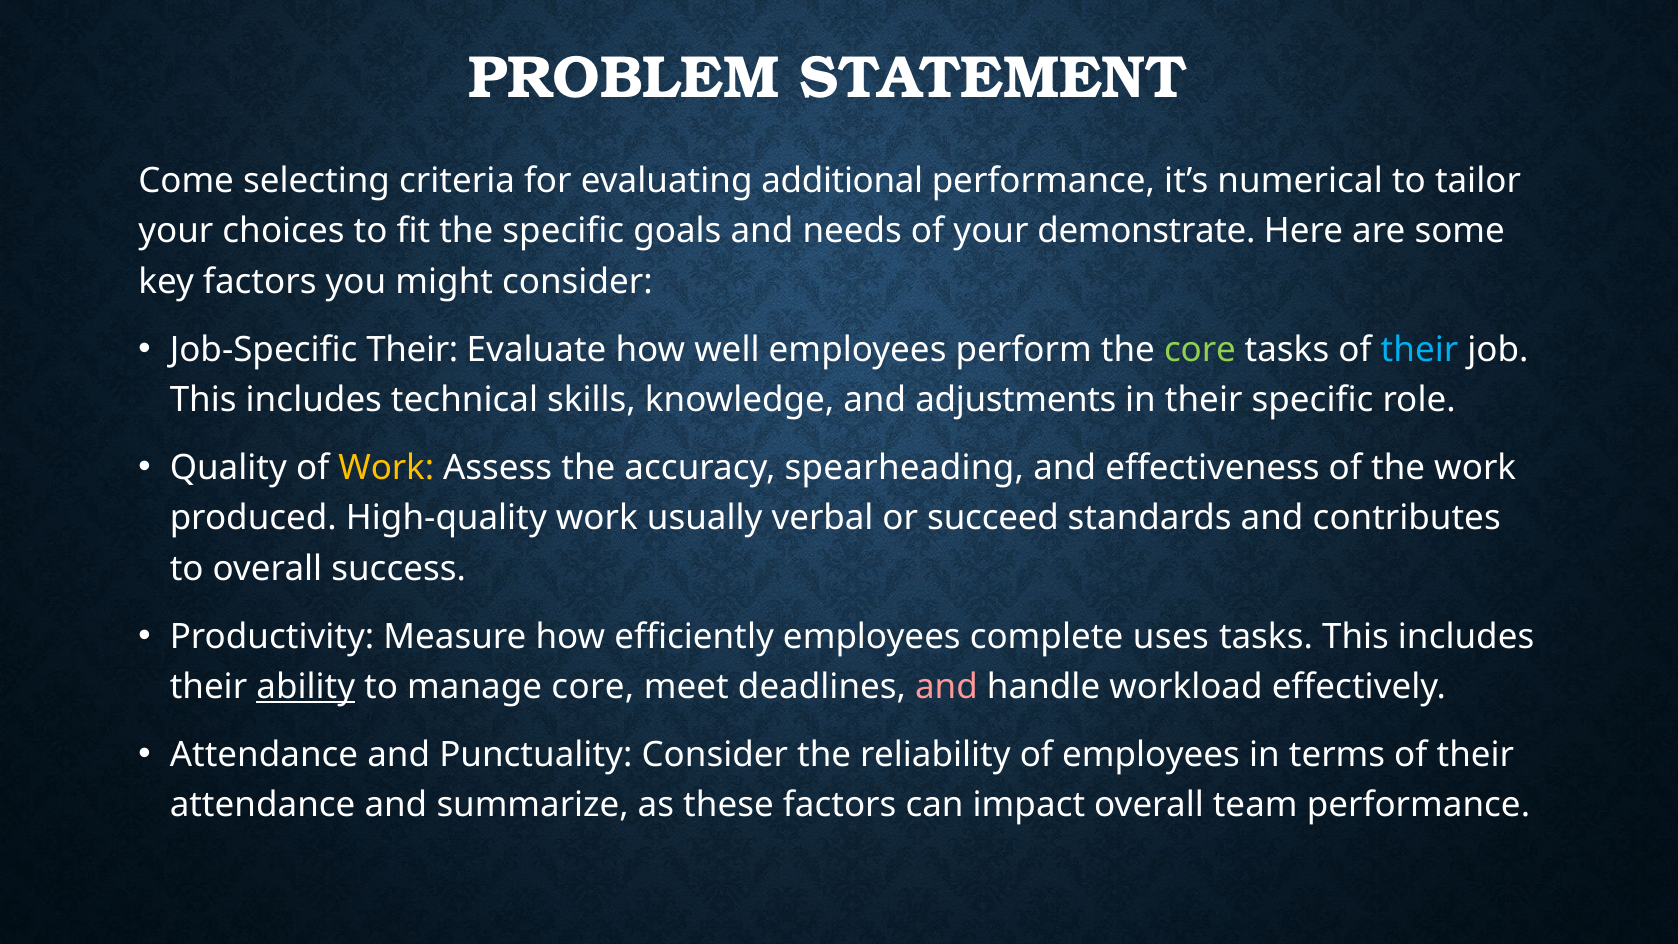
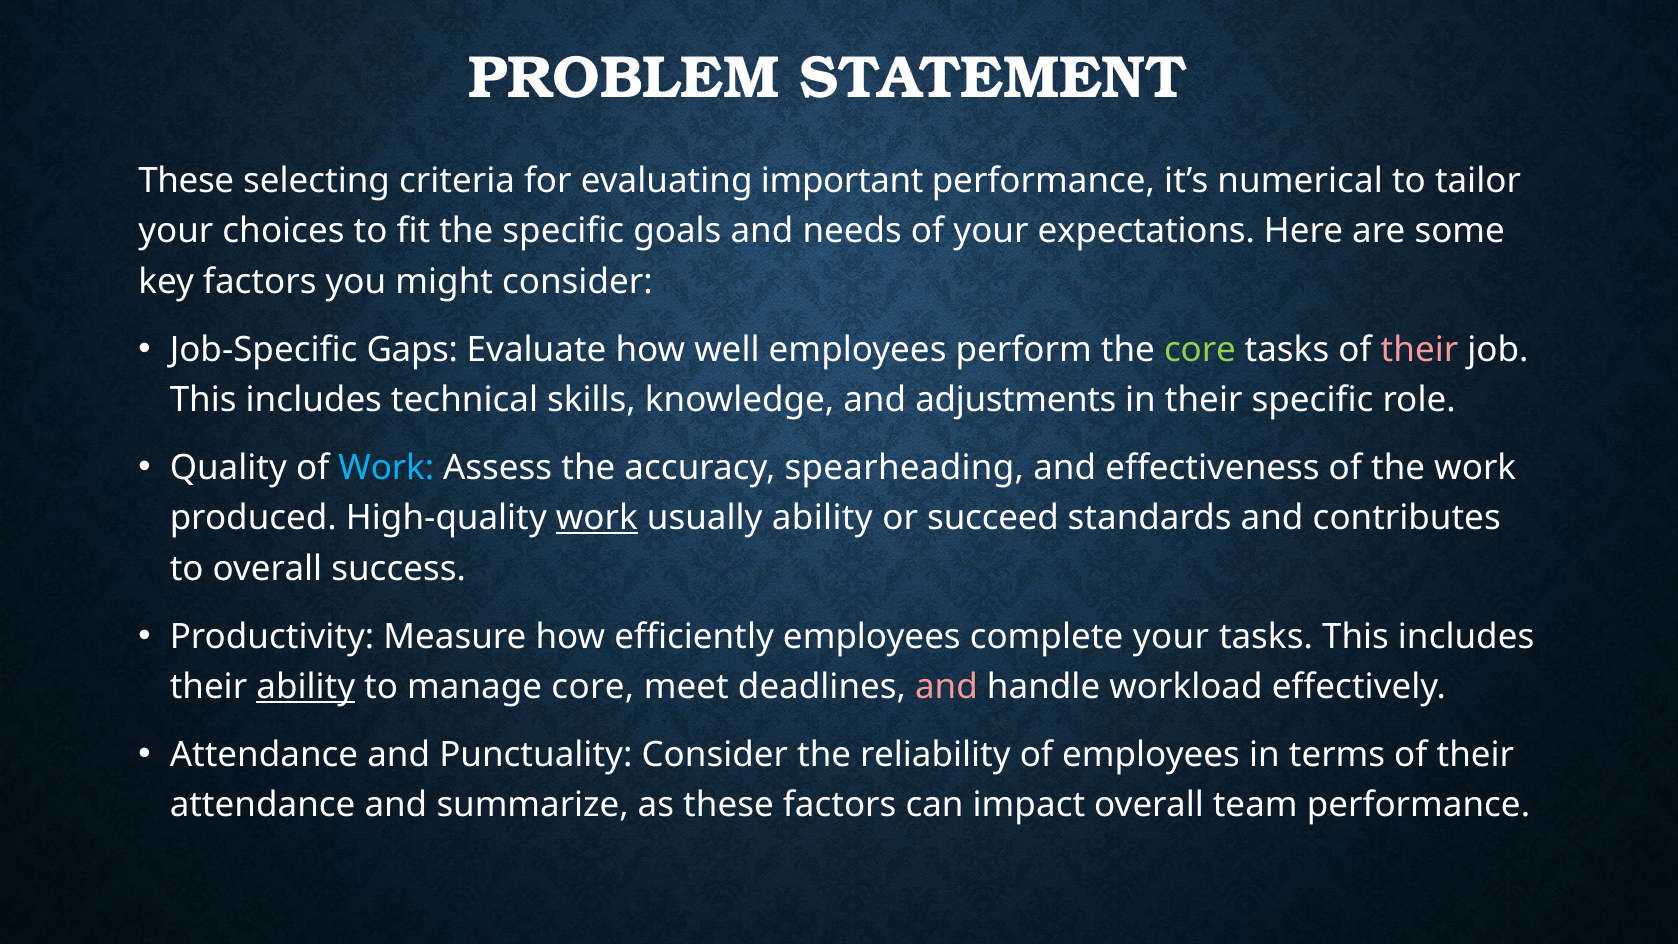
Come: Come -> These (186, 181)
additional: additional -> important (842, 181)
demonstrate: demonstrate -> expectations (1146, 231)
Job-Specific Their: Their -> Gaps (412, 350)
their colour: light blue -> pink (1420, 350)
Work colour: yellow -> light blue (386, 468)
work underline: none -> present (597, 518)
usually verbal: verbal -> ability (822, 518)
complete uses: uses -> your (1171, 636)
